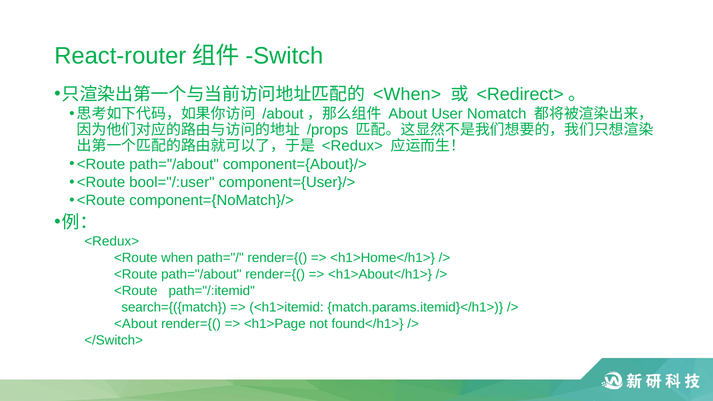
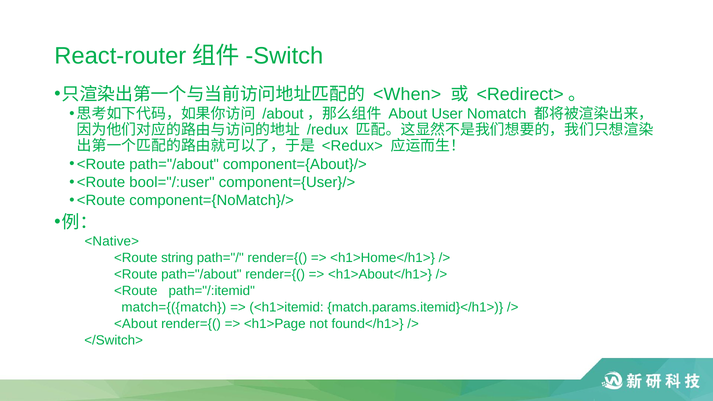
/props: /props -> /redux (328, 130)
<Redux>: <Redux> -> <Native> (112, 241)
when: when -> string (177, 258)
search={({match: search={({match -> match={({match (174, 307)
